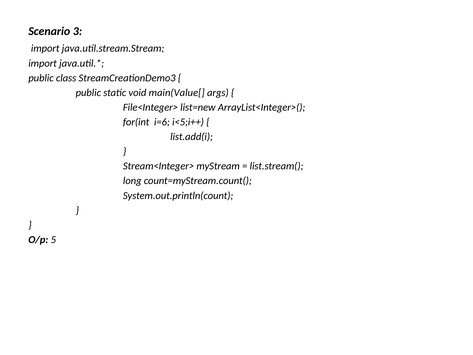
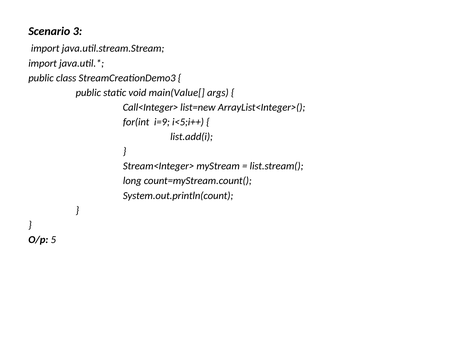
File<Integer>: File<Integer> -> Call<Integer> (151, 107)
i=6: i=6 -> i=9 (162, 122)
